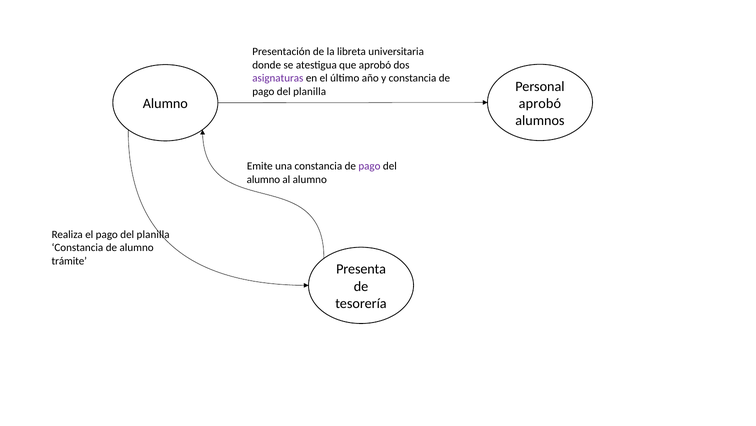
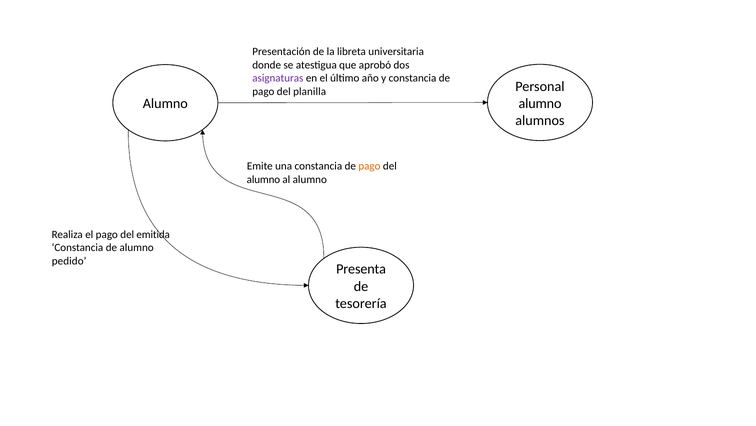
aprobó: aprobó -> alumno (540, 103)
pago colour: purple -> orange (369, 166)
el pago del planilla: planilla -> emitida (153, 234)
trámite: trámite -> pedido (69, 261)
